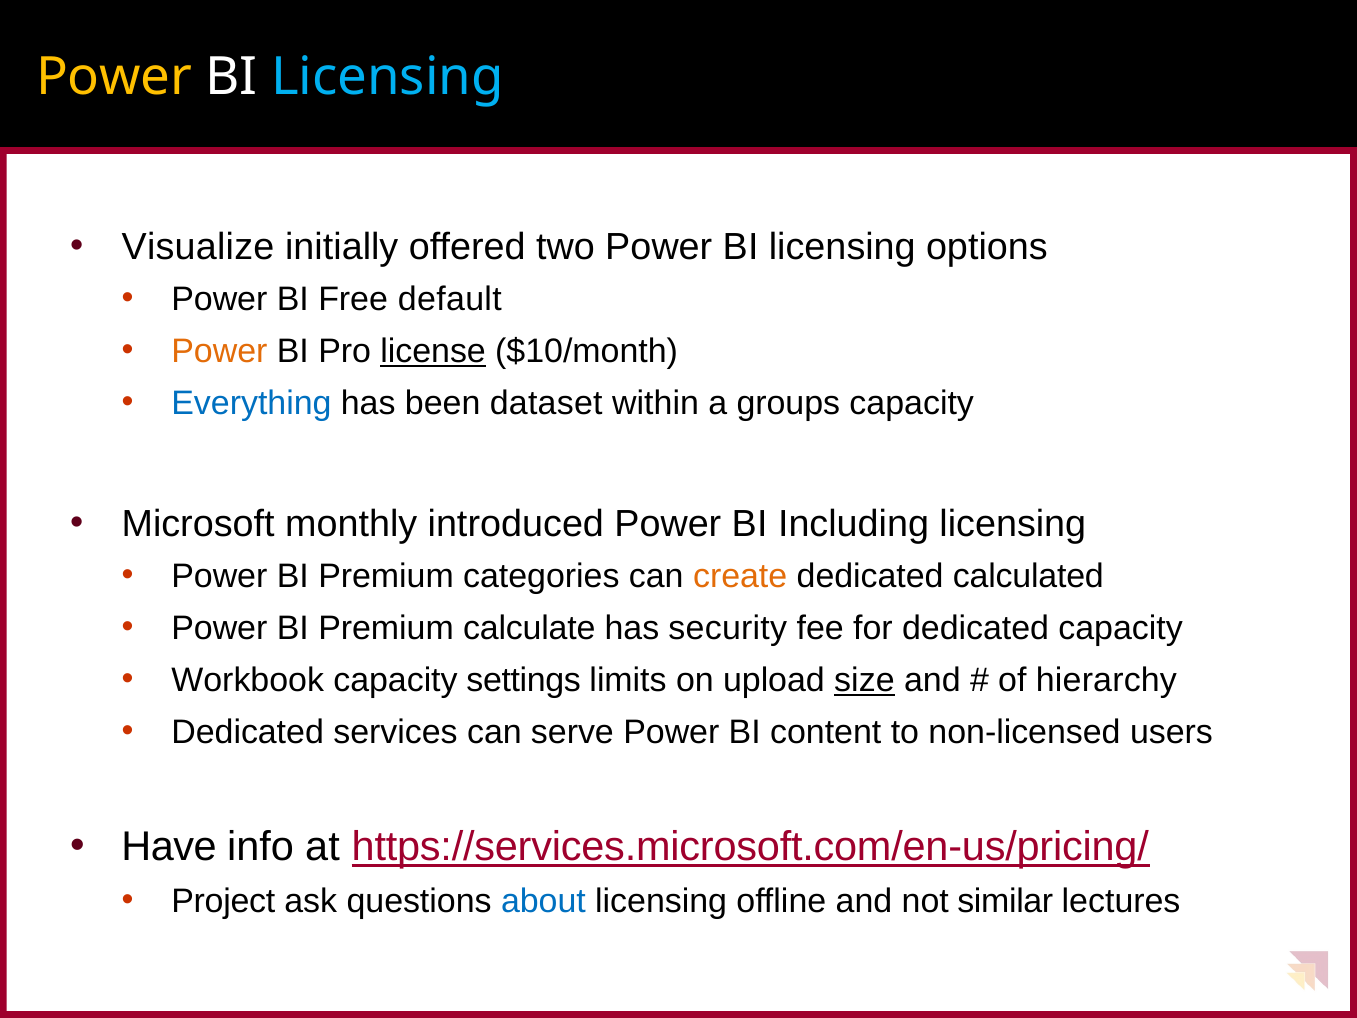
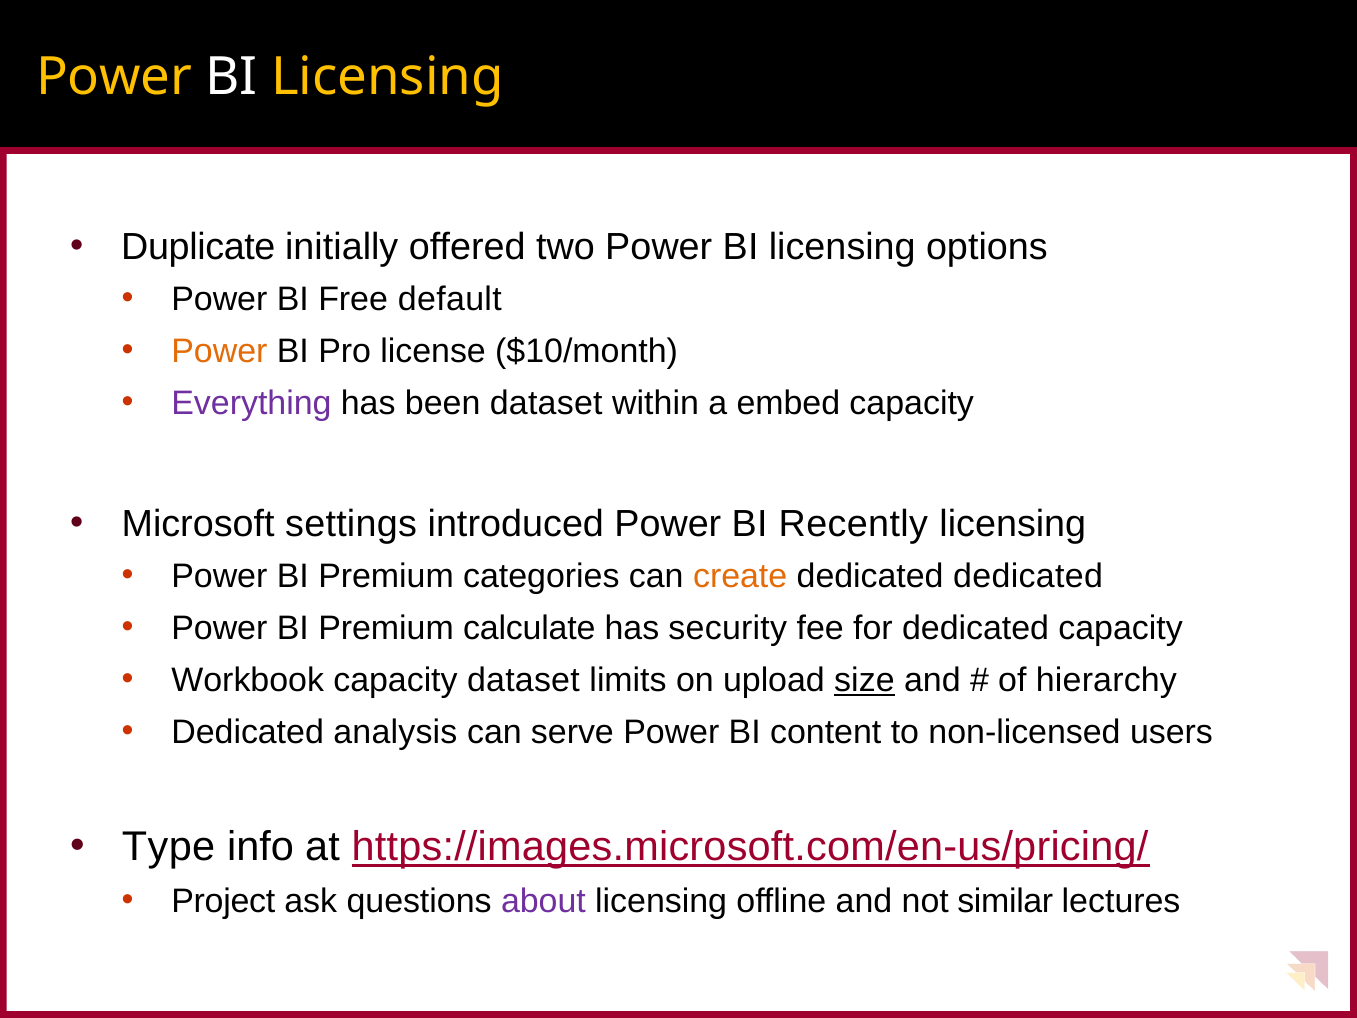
Licensing colour: light blue -> yellow (387, 77)
Visualize: Visualize -> Duplicate (198, 247)
license underline: present -> none (433, 351)
Everything colour: blue -> purple (251, 403)
groups: groups -> embed (788, 403)
monthly: monthly -> settings (351, 524)
Including: Including -> Recently (853, 524)
dedicated calculated: calculated -> dedicated (1028, 576)
capacity settings: settings -> dataset (523, 680)
services: services -> analysis (395, 732)
Have: Have -> Type (169, 847)
https://services.microsoft.com/en-us/pricing/: https://services.microsoft.com/en-us/pricing/ -> https://images.microsoft.com/en-us/pricing/ (750, 847)
about colour: blue -> purple (543, 901)
